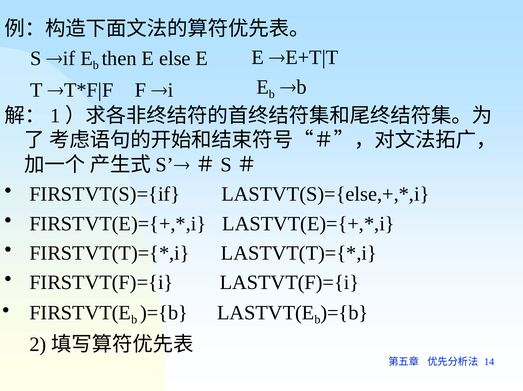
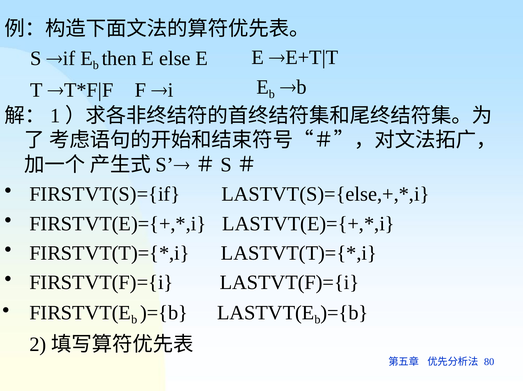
14: 14 -> 80 (489, 362)
